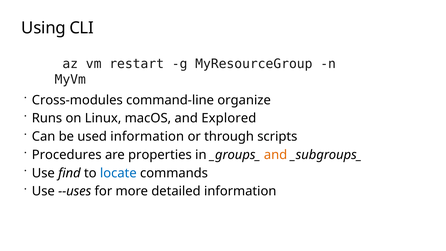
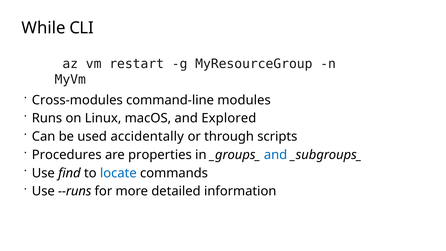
Using: Using -> While (43, 28)
organize: organize -> modules (244, 100)
used information: information -> accidentally (147, 136)
and colour: orange -> blue (276, 155)
--uses: --uses -> --runs (75, 191)
